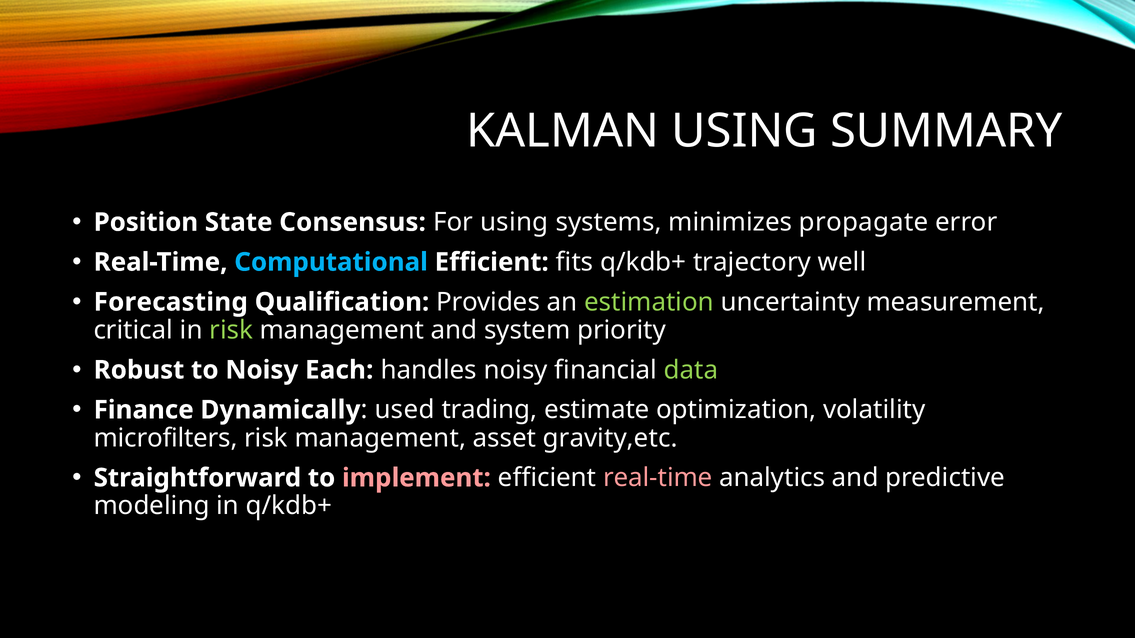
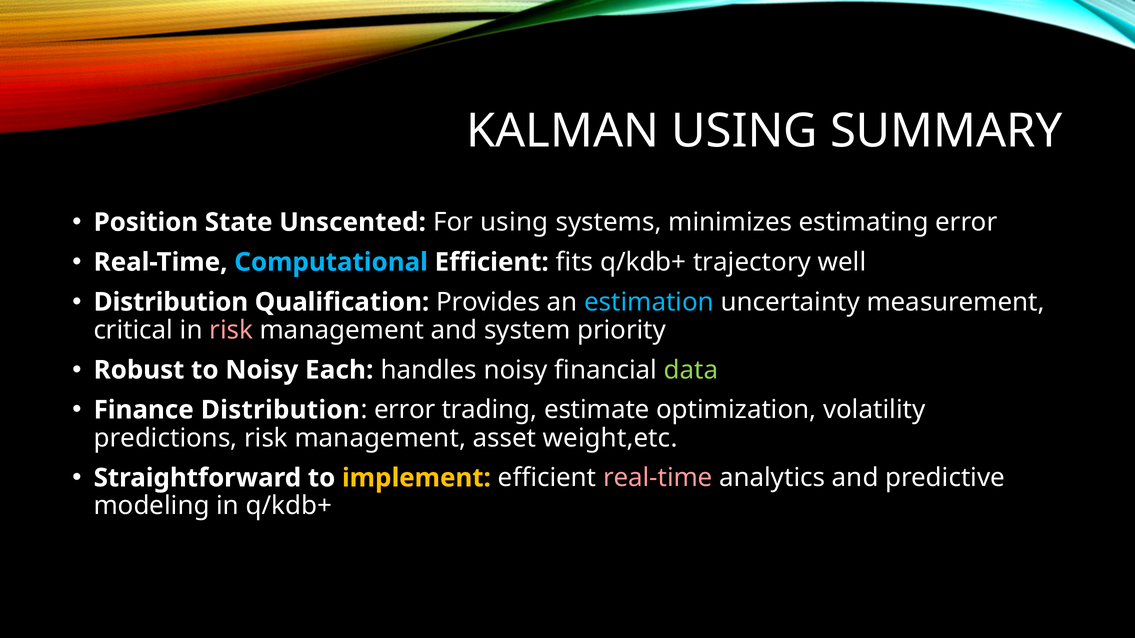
Consensus: Consensus -> Unscented (353, 222)
propagate: propagate -> estimating (864, 222)
Forecasting: Forecasting -> Distribution (171, 302)
estimation colour: light green -> light blue (649, 302)
risk colour: light green -> pink (231, 330)
Finance Dynamically: Dynamically -> Distribution (280, 410)
used: used -> error (405, 410)
microfilters: microfilters -> predictions (166, 438)
gravity,etc: gravity,etc -> weight,etc (610, 438)
implement colour: pink -> yellow (416, 478)
